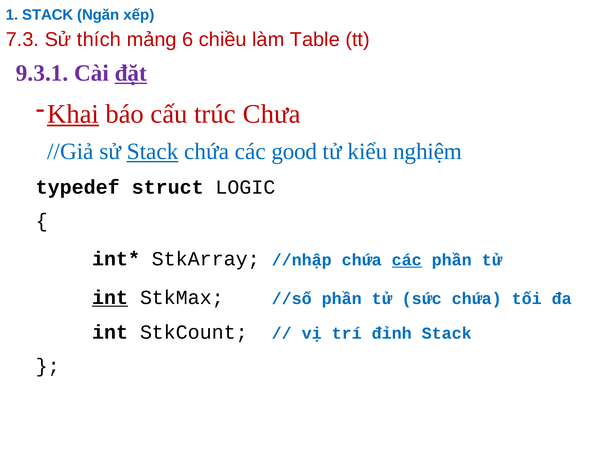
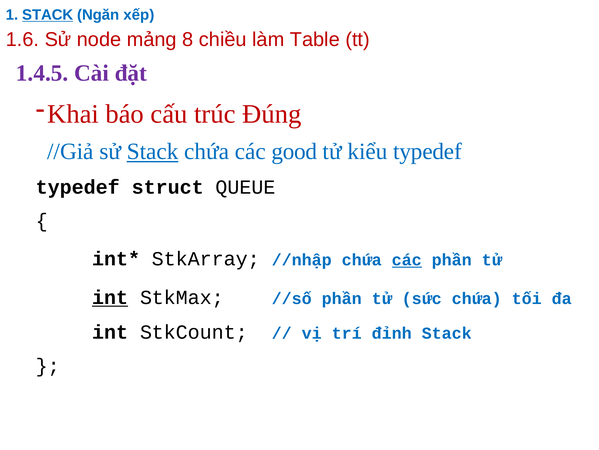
STACK underline: none -> present (48, 15)
7.3: 7.3 -> 1.6 (23, 39)
thích: thích -> node (99, 39)
6: 6 -> 8 (188, 39)
9.3.1: 9.3.1 -> 1.4.5 (42, 73)
đặt underline: present -> none (131, 73)
Khai underline: present -> none (73, 114)
Chưa: Chưa -> Đúng (272, 114)
kiểu nghiệm: nghiệm -> typedef (428, 151)
LOGIC: LOGIC -> QUEUE (246, 187)
